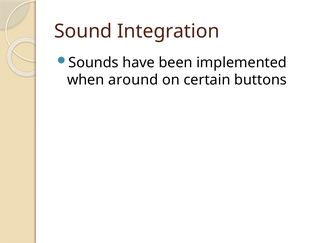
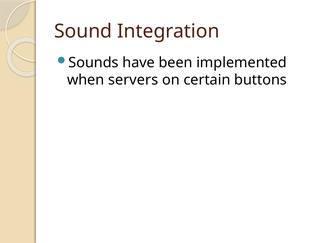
around: around -> servers (133, 80)
